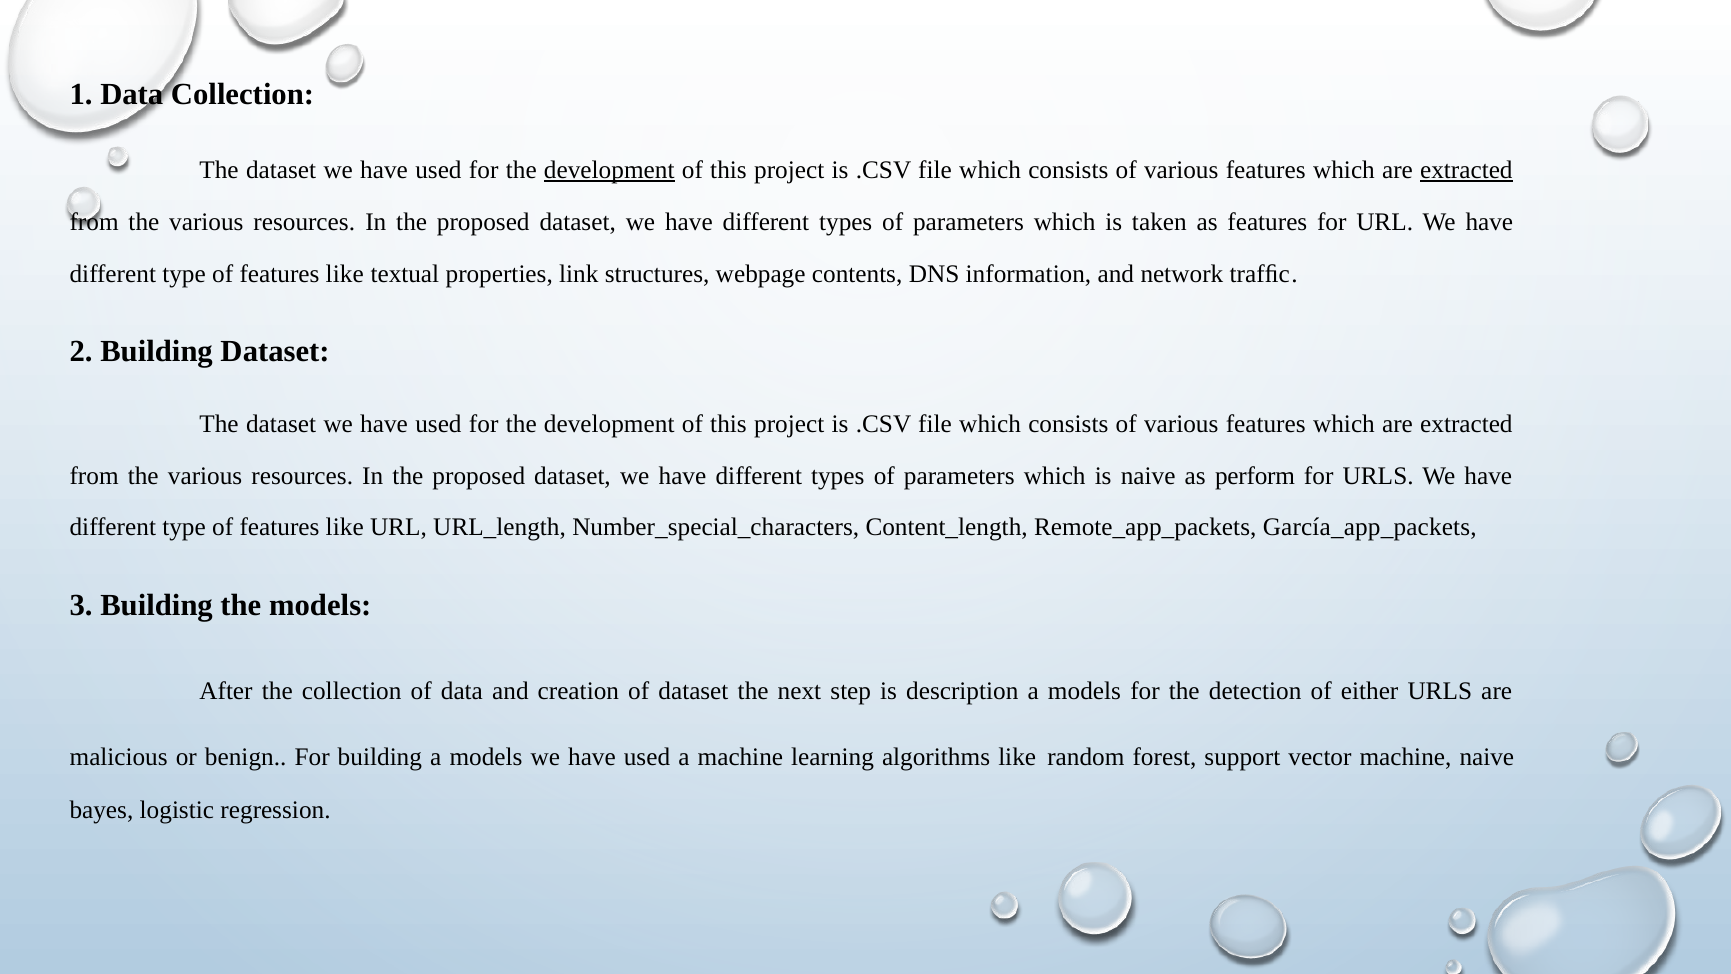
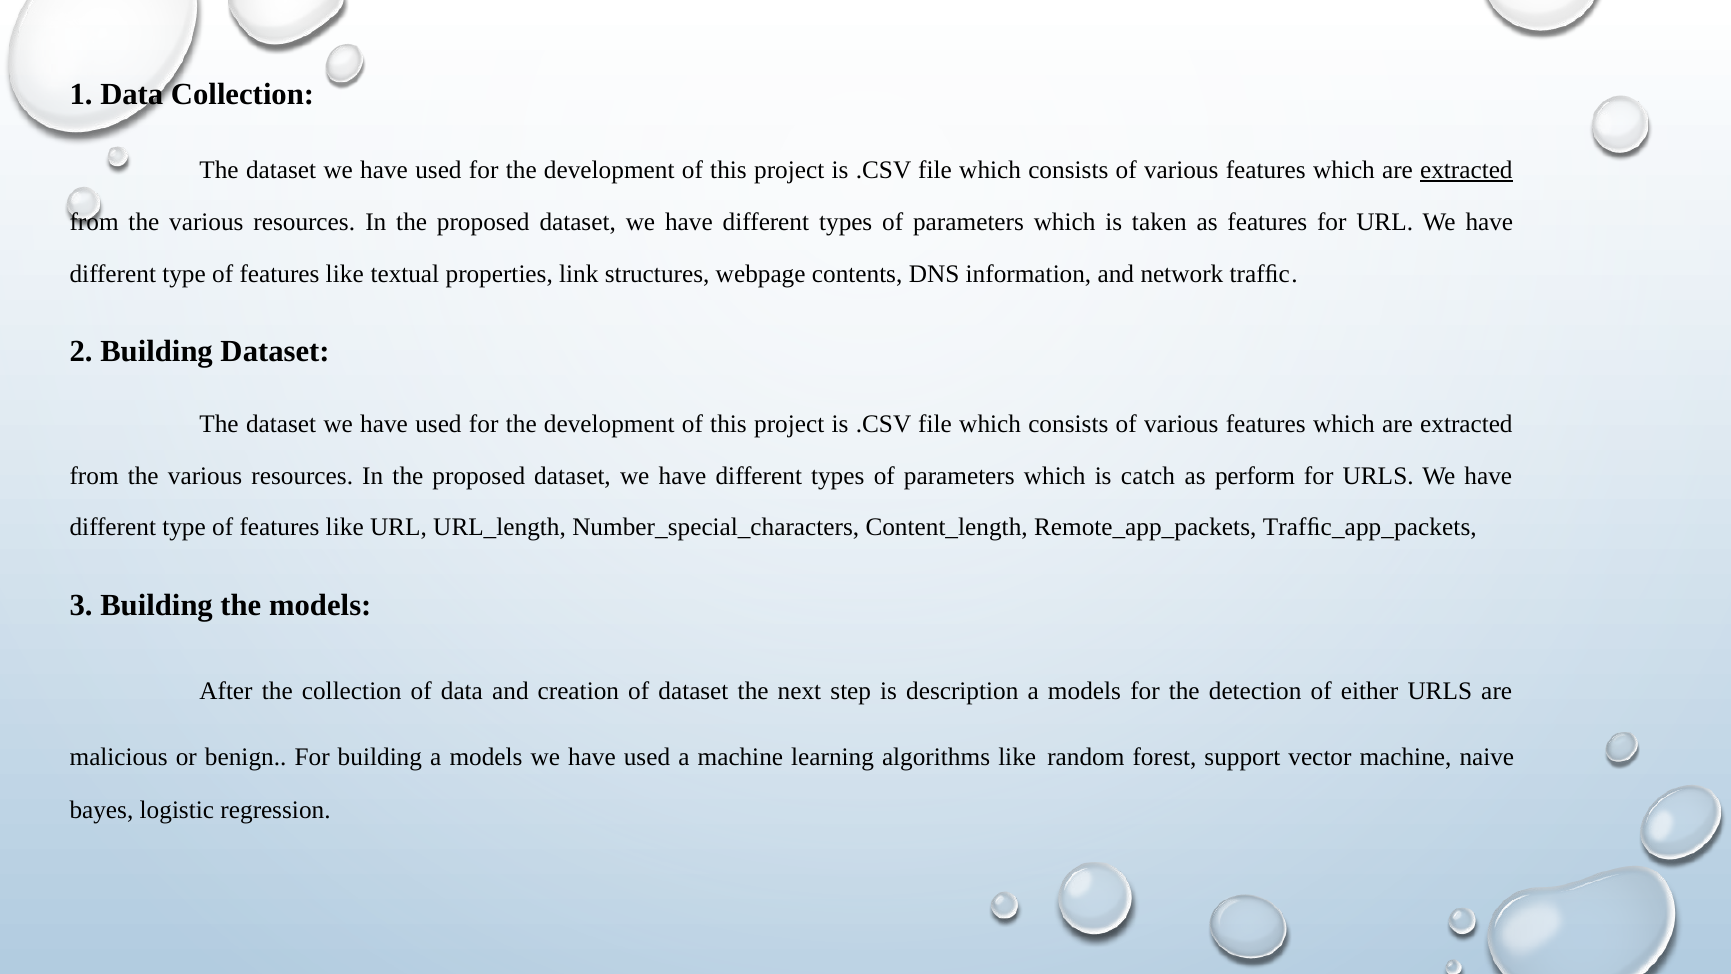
development underline: present -> none (609, 170)
is naive: naive -> catch (1148, 476)
García_app_packets: García_app_packets -> Trafﬁc_app_packets (1370, 527)
